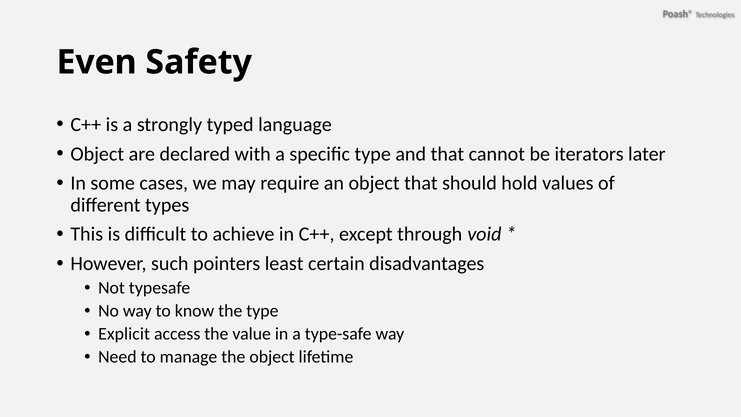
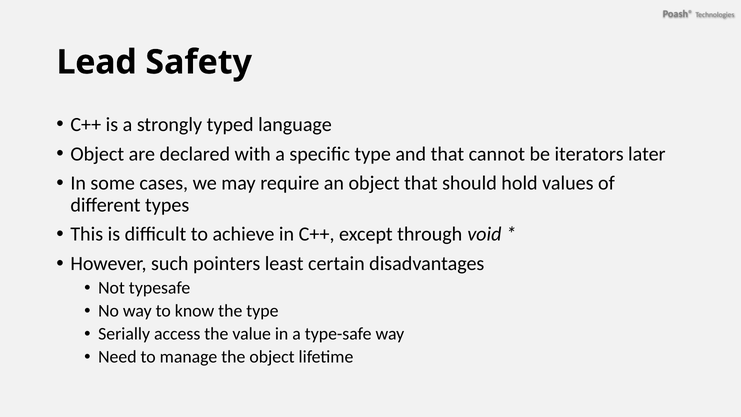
Even: Even -> Lead (97, 62)
Explicit: Explicit -> Serially (124, 334)
